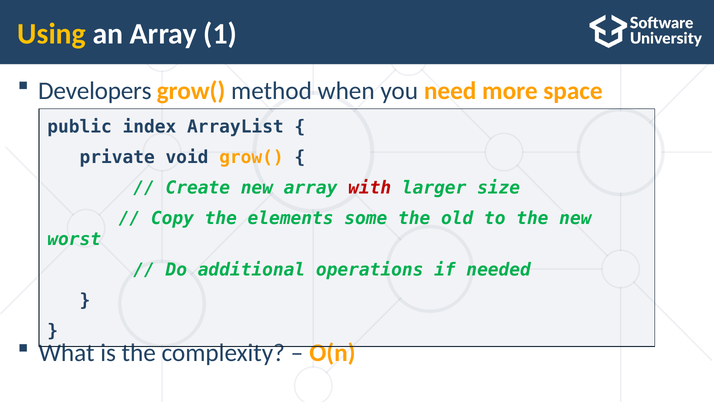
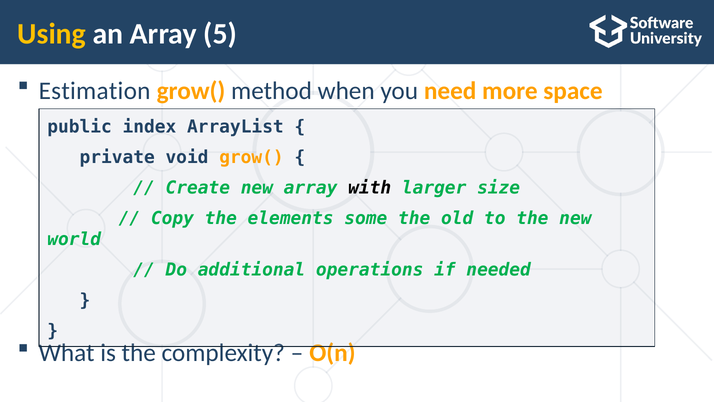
1: 1 -> 5 (220, 34)
Developers: Developers -> Estimation (95, 91)
with colour: red -> black (370, 188)
worst: worst -> world (74, 239)
